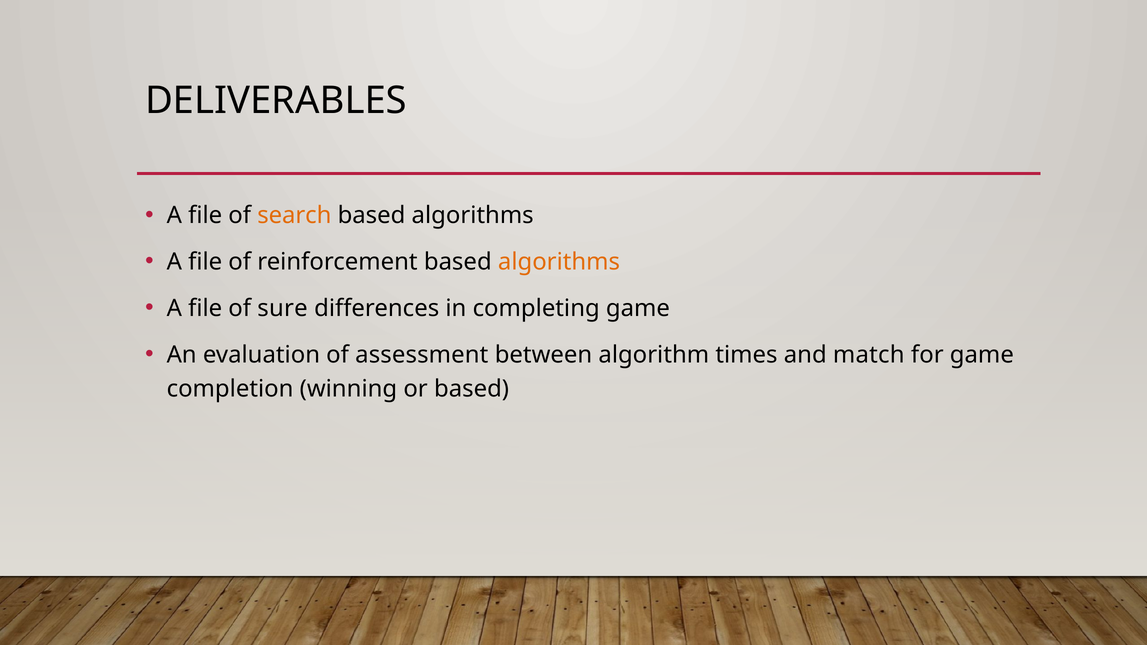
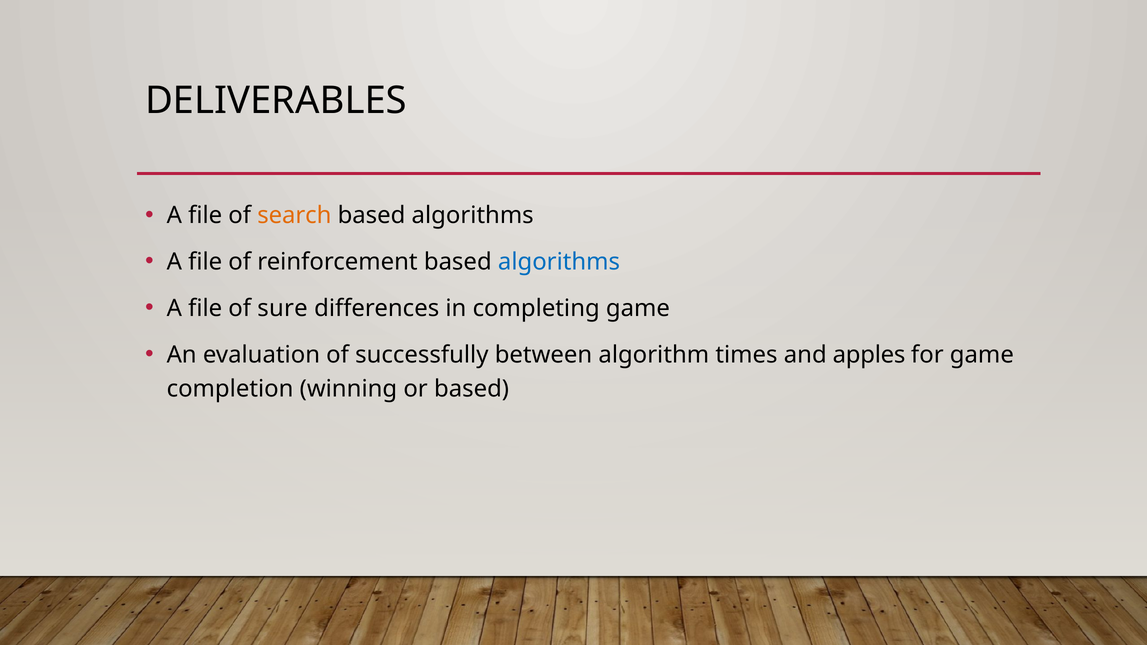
algorithms colour: orange -> blue (559, 262)
assessment: assessment -> successfully (422, 355)
match: match -> apples (869, 355)
